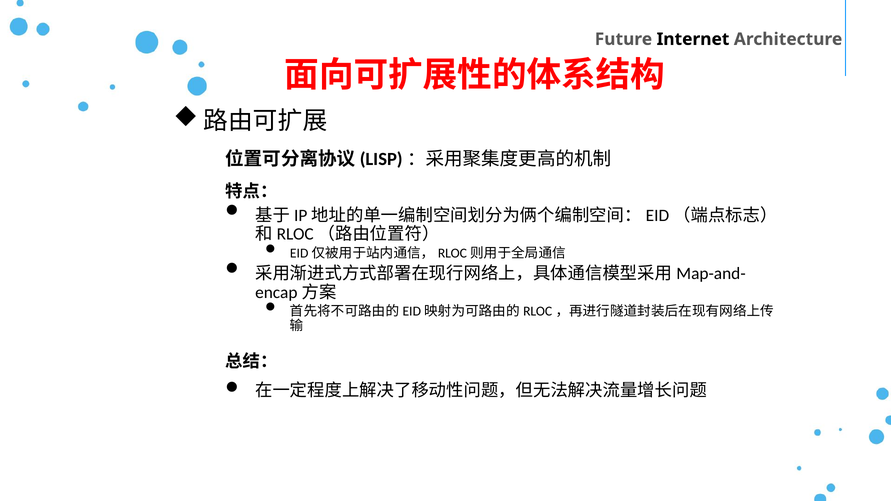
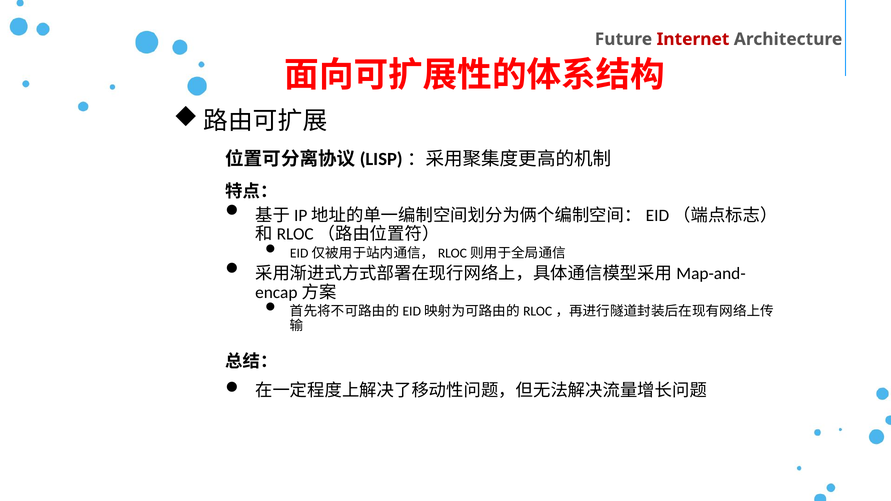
Internet colour: black -> red (693, 39)
